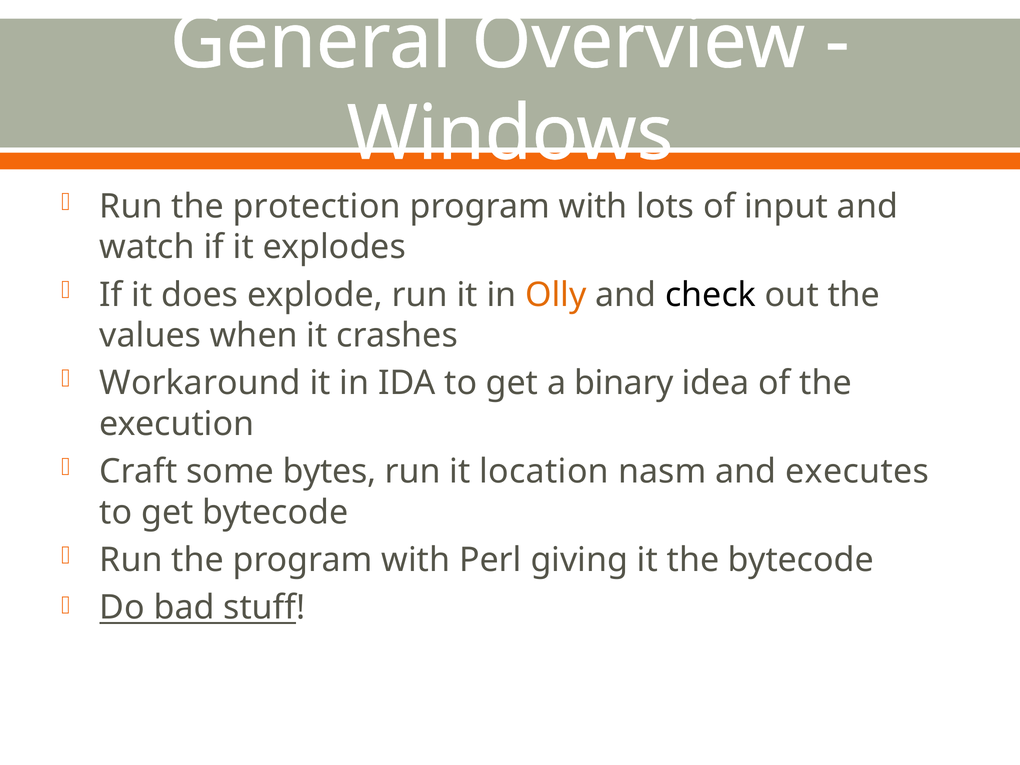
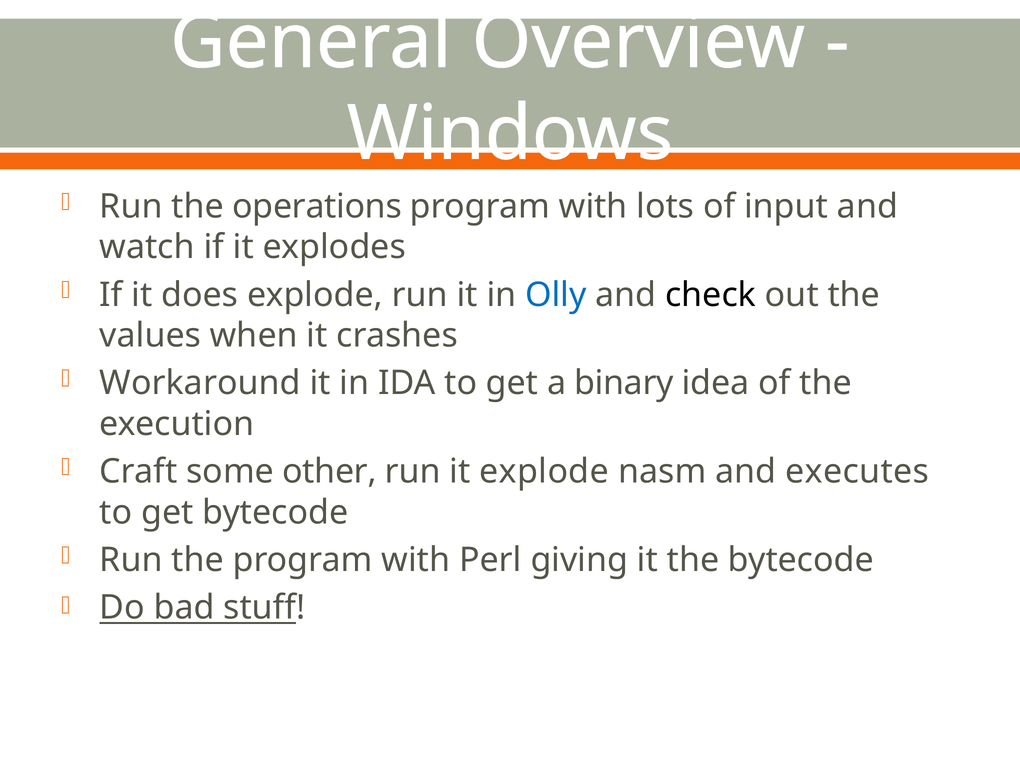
protection: protection -> operations (317, 206)
Olly colour: orange -> blue (556, 295)
bytes: bytes -> other (329, 472)
it location: location -> explode (544, 472)
